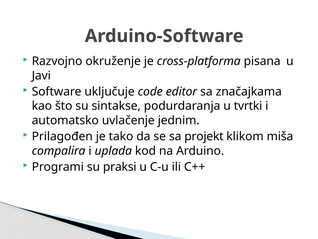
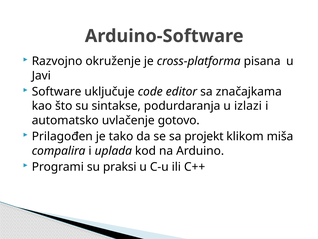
tvrtki: tvrtki -> izlazi (248, 106)
jednim: jednim -> gotovo (179, 120)
